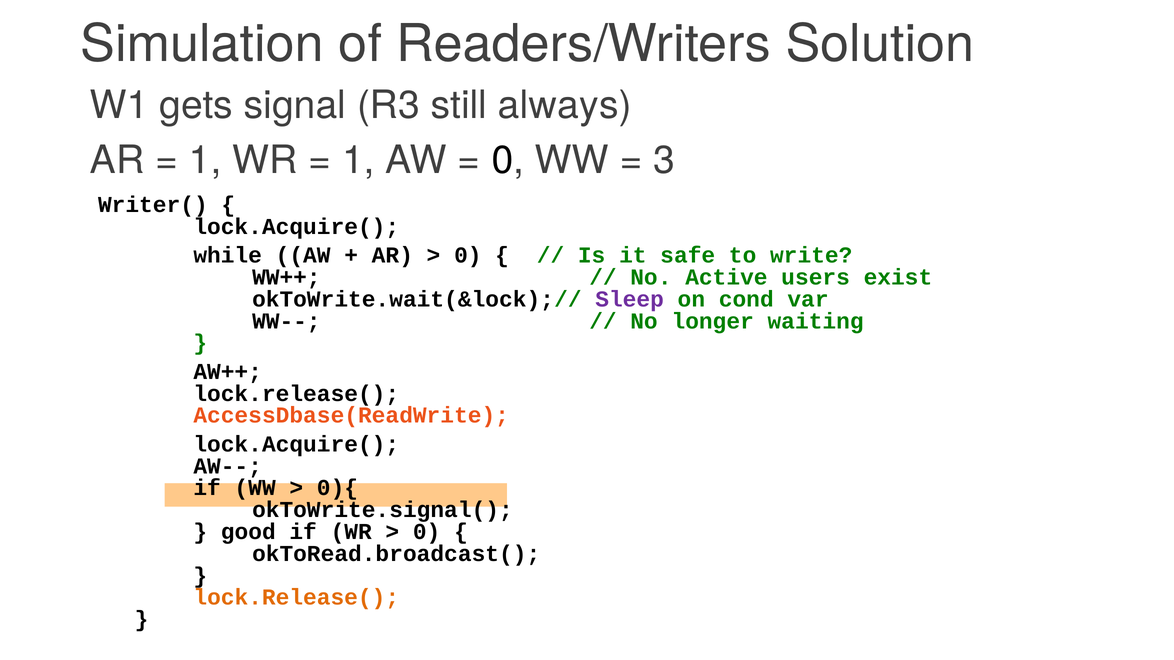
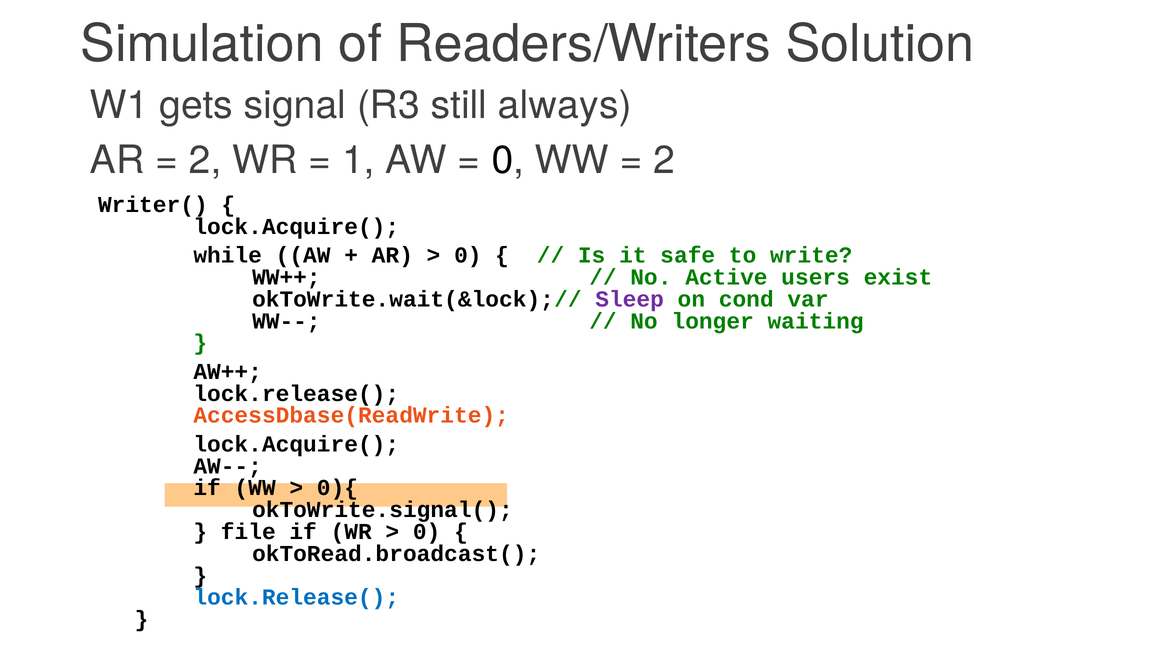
1: 1 -> 2 (205, 160)
3: 3 -> 2 (664, 160)
good: good -> file (248, 532)
lock.Release( colour: orange -> blue (296, 598)
